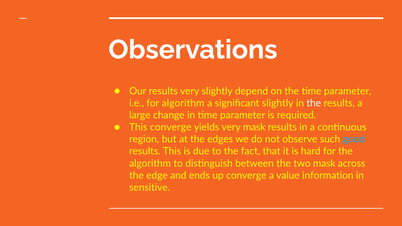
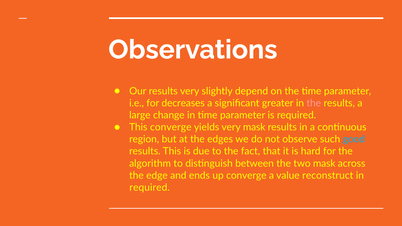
for algorithm: algorithm -> decreases (183, 103)
significant slightly: slightly -> greater (278, 103)
the colour: white -> pink (314, 103)
information: information -> reconstruct (328, 176)
sensitive: sensitive -> required (150, 188)
